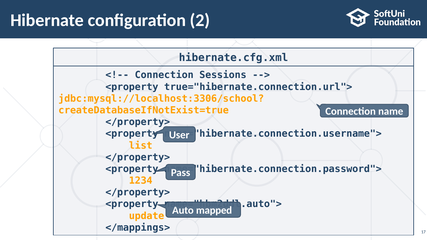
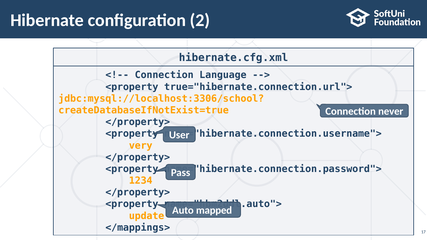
Sessions: Sessions -> Language (223, 75)
name: name -> never (391, 112)
list: list -> very (141, 146)
